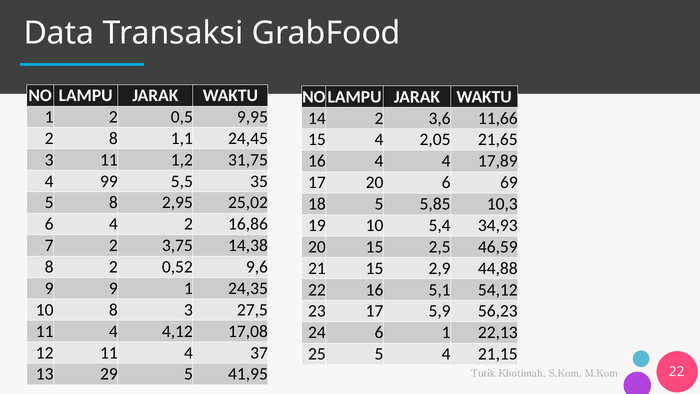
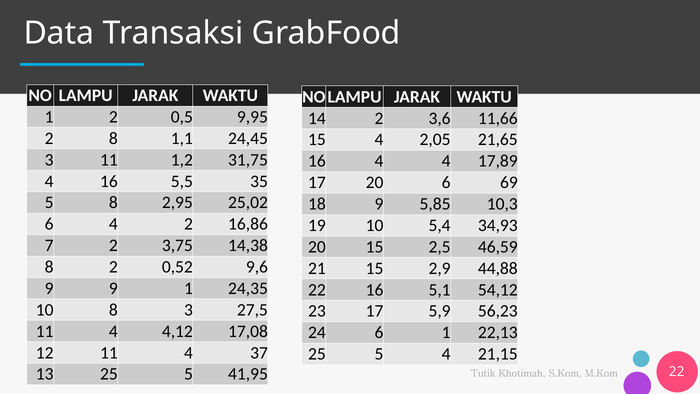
4 99: 99 -> 16 (109, 181)
18 5: 5 -> 9 (379, 204)
13 29: 29 -> 25 (109, 374)
